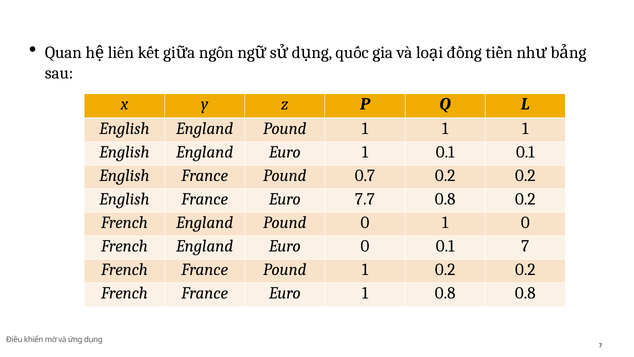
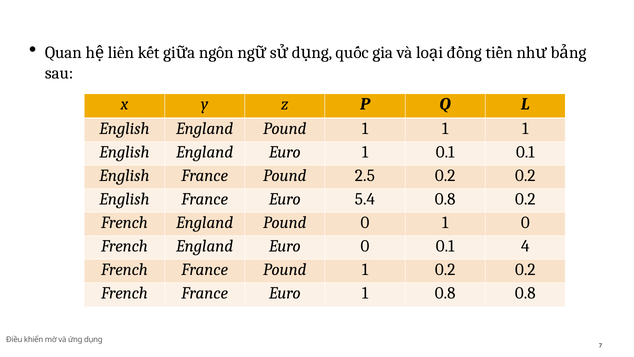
0.7: 0.7 -> 2.5 (365, 175)
7.7: 7.7 -> 5.4 (365, 199)
0.1 7: 7 -> 4 (525, 246)
